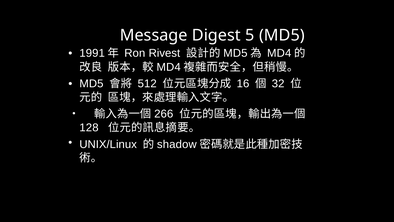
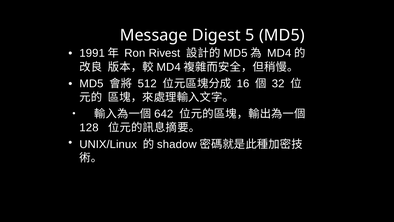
266: 266 -> 642 (164, 114)
